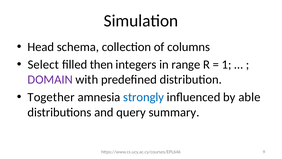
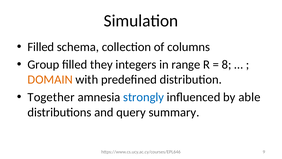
Head: Head -> Filled (41, 47)
Select: Select -> Group (43, 64)
then: then -> they (101, 64)
1: 1 -> 8 (227, 64)
DOMAIN colour: purple -> orange (50, 79)
